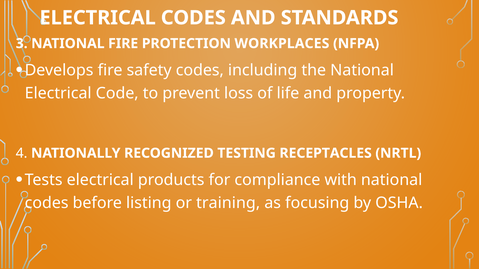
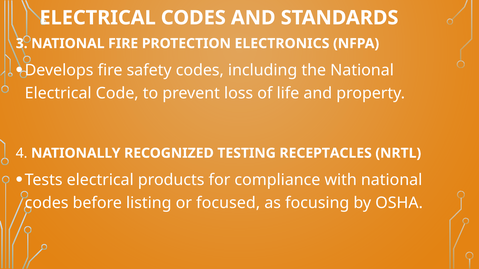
WORKPLACES: WORKPLACES -> ELECTRONICS (282, 44)
training: training -> focused (228, 203)
